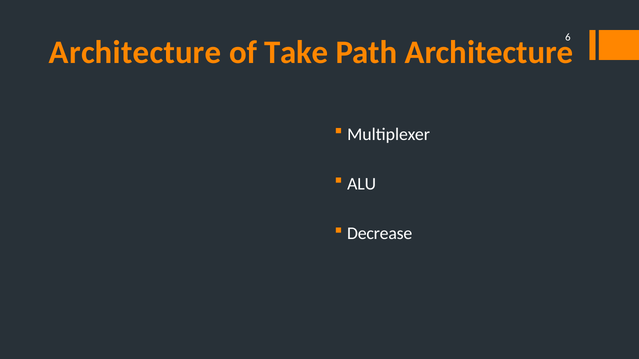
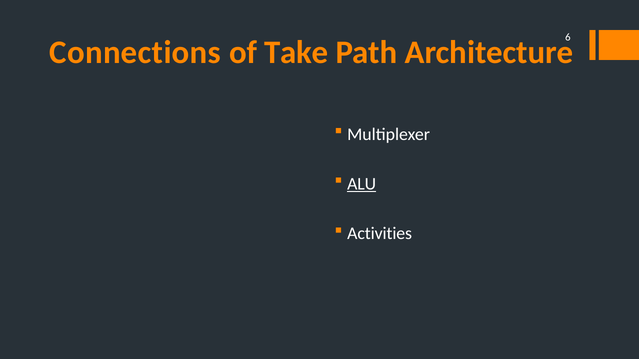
Architecture: Architecture -> Connections (135, 53)
ALU underline: none -> present (362, 184)
Decrease: Decrease -> Activities (380, 234)
